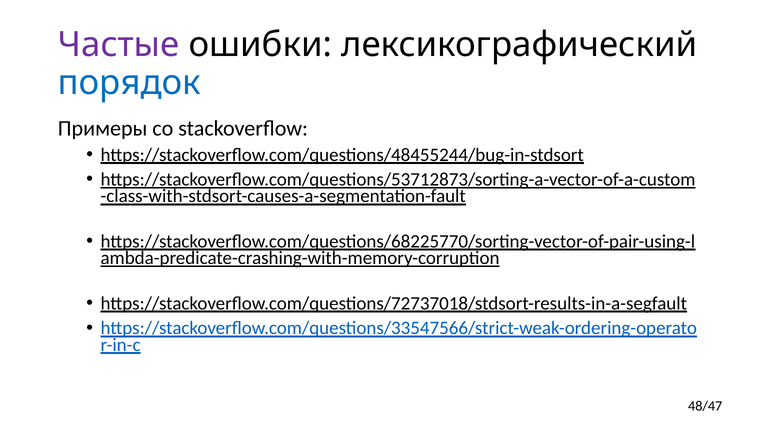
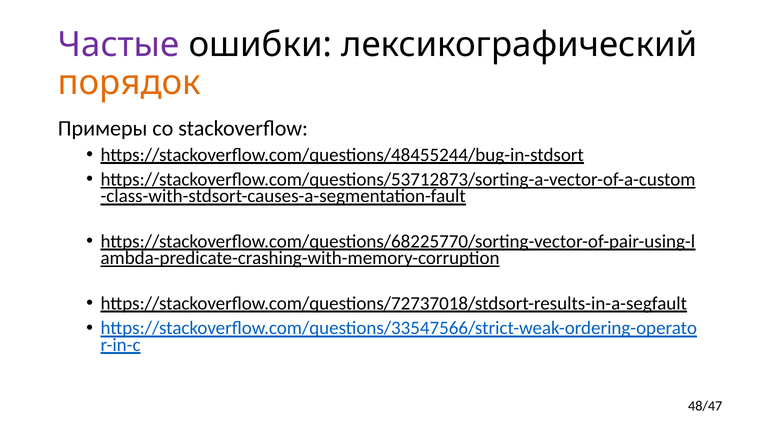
порядок colour: blue -> orange (129, 83)
